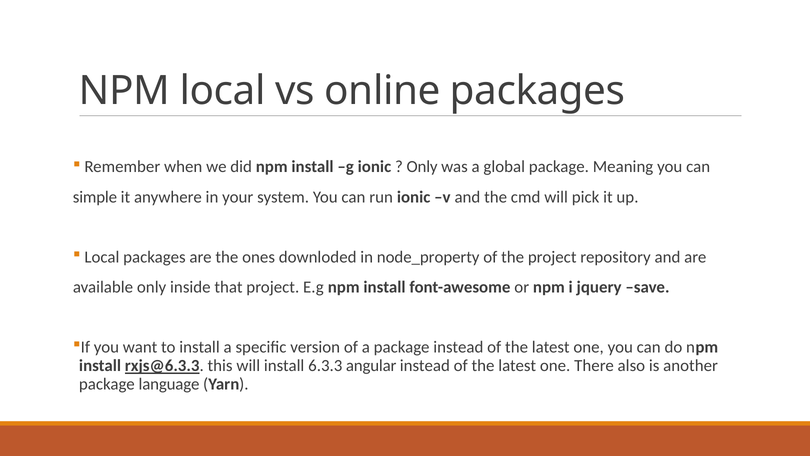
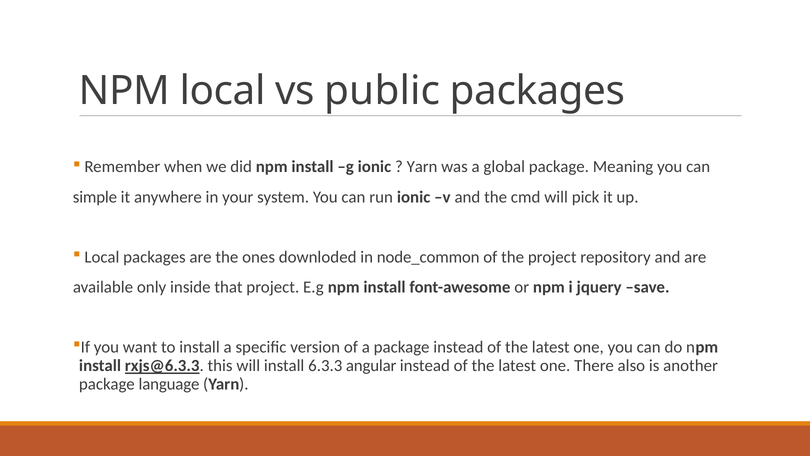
online: online -> public (382, 91)
Only: Only -> Yarn (422, 167)
node_property: node_property -> node_common (428, 257)
